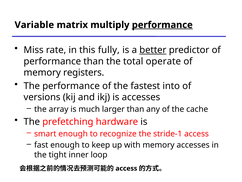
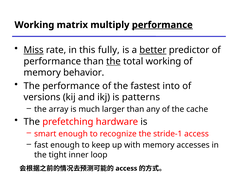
Variable: Variable -> Working (34, 25)
Miss underline: none -> present (34, 50)
the underline: none -> present (113, 61)
total operate: operate -> working (163, 61)
registers: registers -> behavior (84, 72)
is accesses: accesses -> patterns (141, 97)
